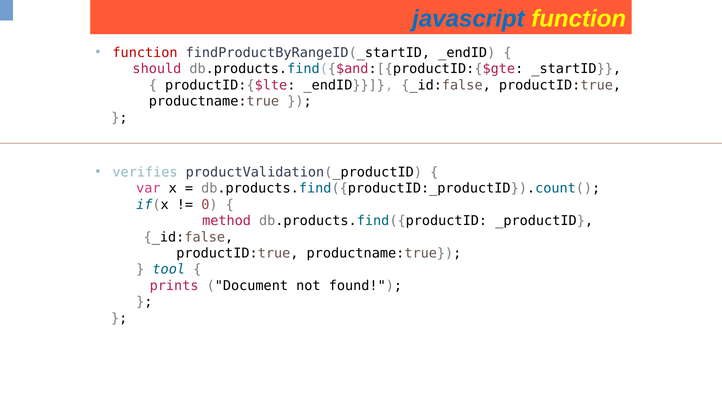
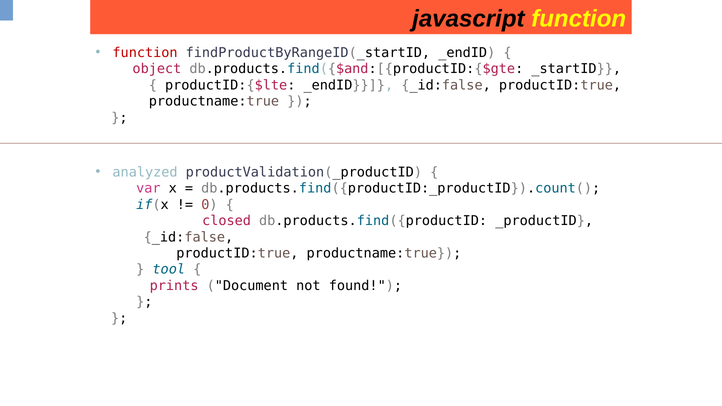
javascript colour: blue -> black (468, 19)
should: should -> object (157, 69)
verifies: verifies -> analyzed (145, 172)
method: method -> closed (227, 221)
